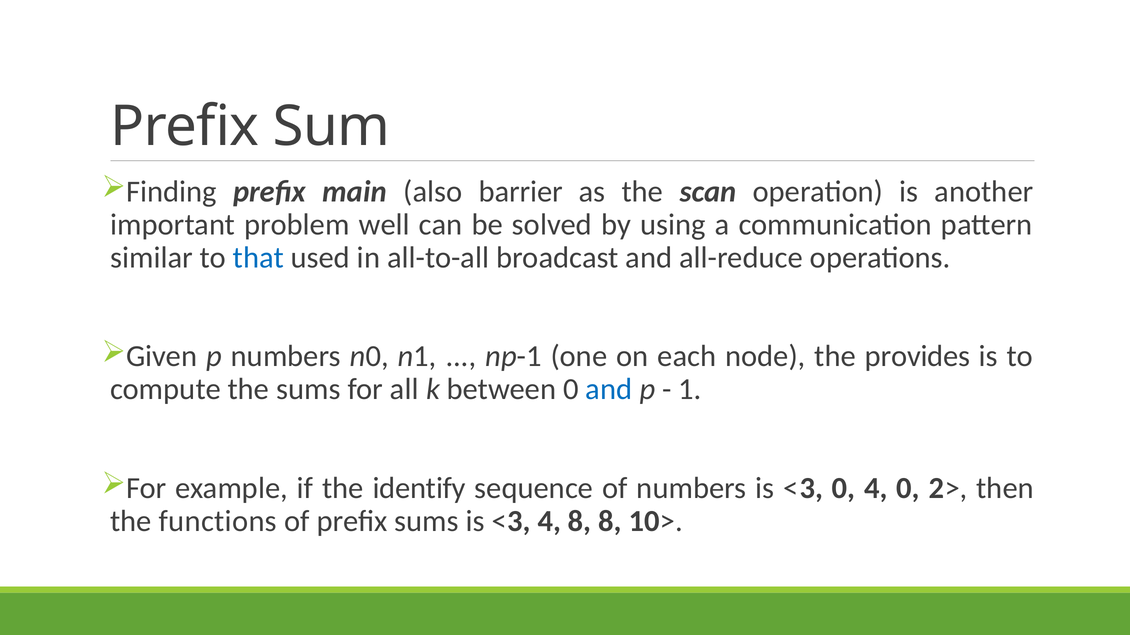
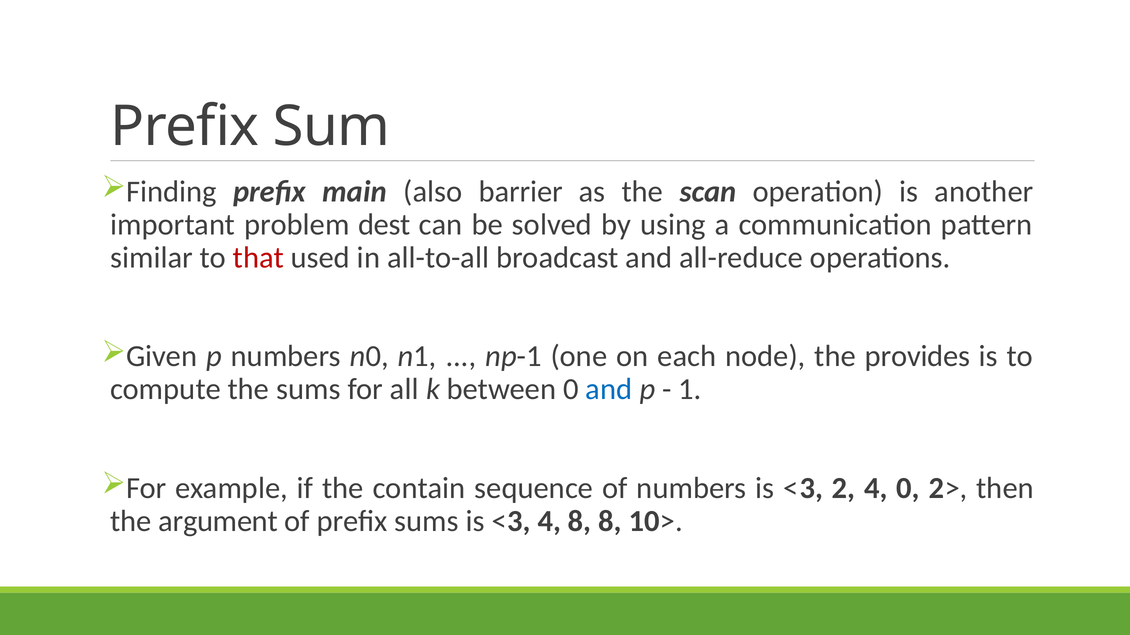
well: well -> dest (384, 225)
that colour: blue -> red (258, 258)
identify: identify -> contain (419, 489)
<3 0: 0 -> 2 (844, 489)
functions: functions -> argument (218, 522)
